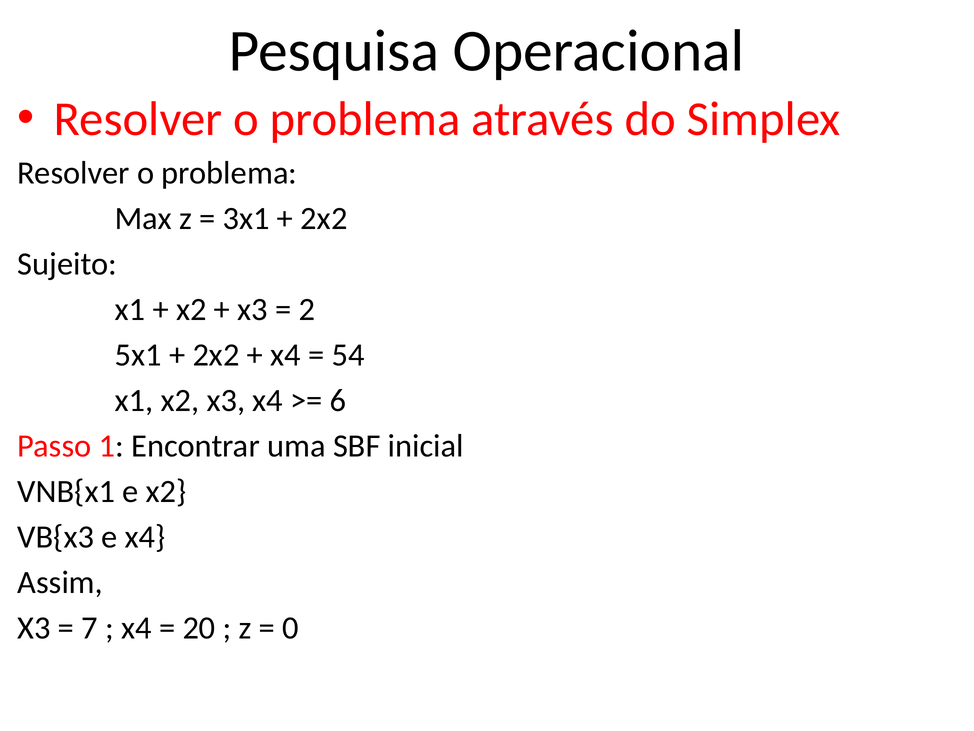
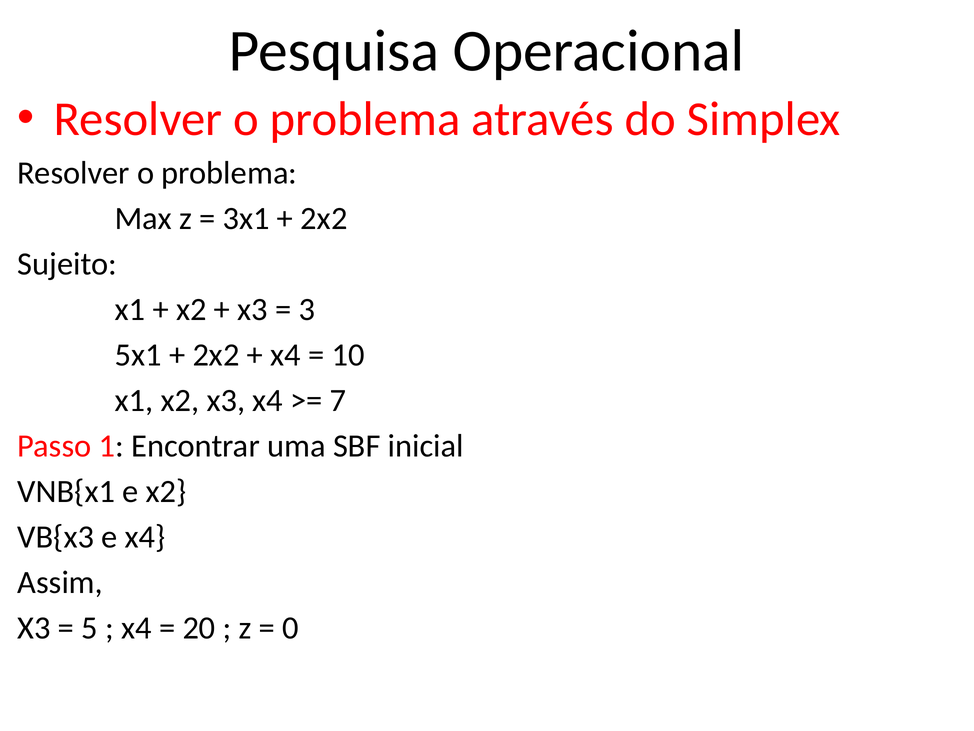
2: 2 -> 3 (307, 309)
54: 54 -> 10 (348, 355)
6: 6 -> 7 (338, 400)
7: 7 -> 5 (90, 627)
